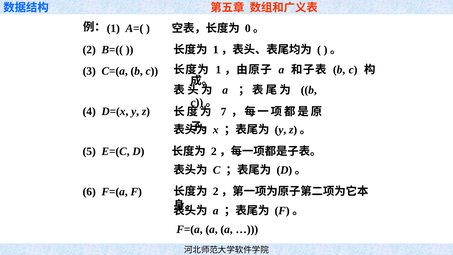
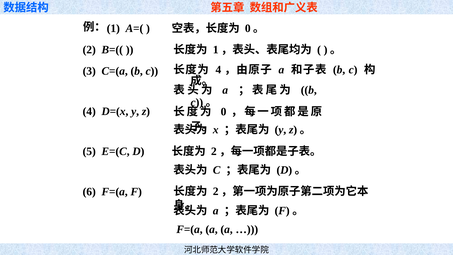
1: 1 -> 4 (218, 70)
7: 7 -> 0 (224, 112)
